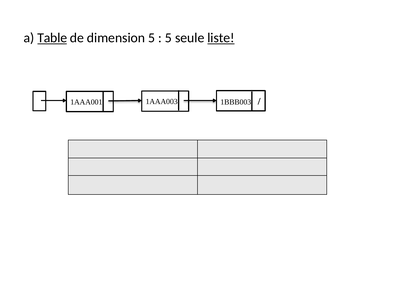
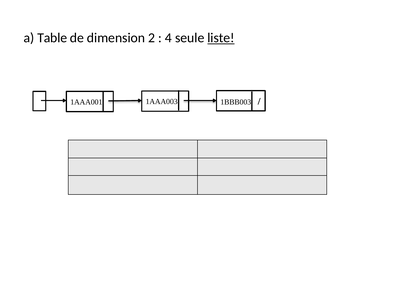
Table underline: present -> none (52, 38)
dimension 5: 5 -> 2 (152, 38)
5: 5 -> 4 (168, 38)
